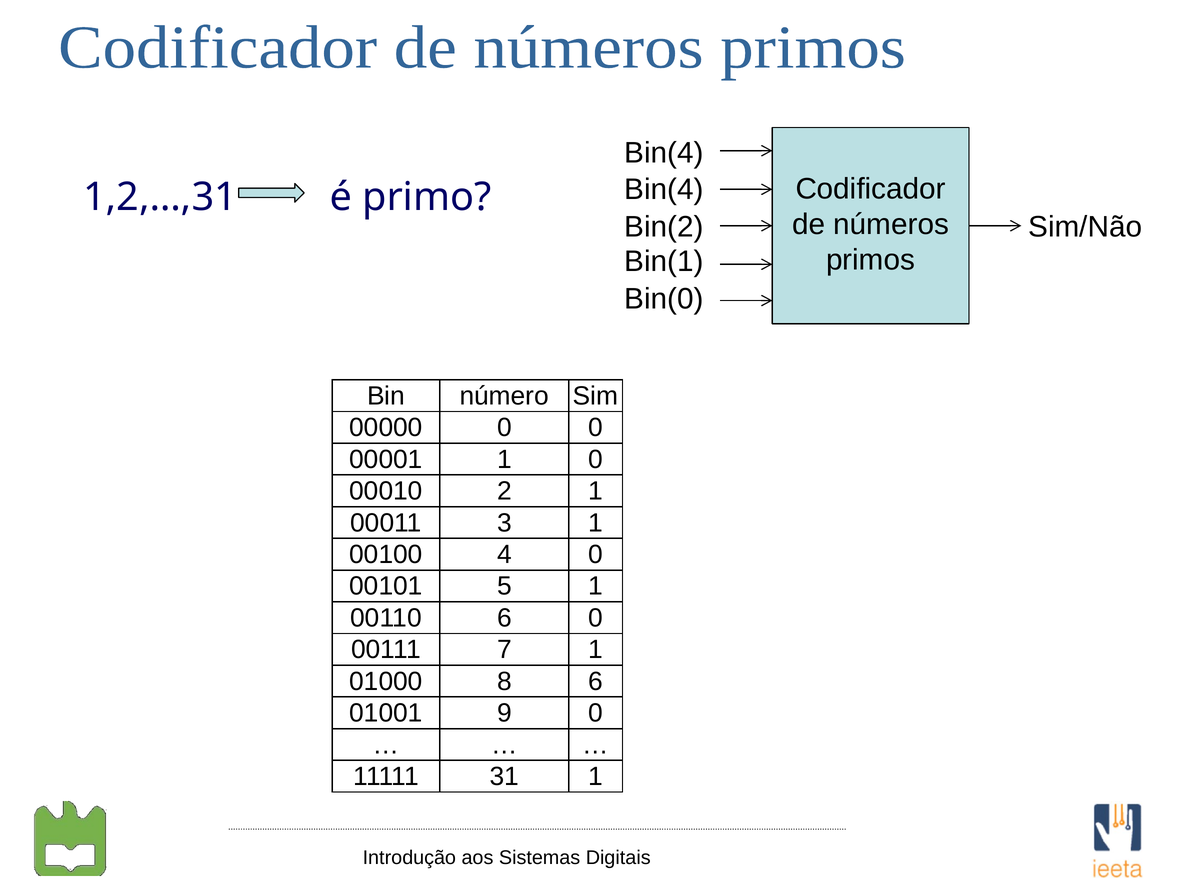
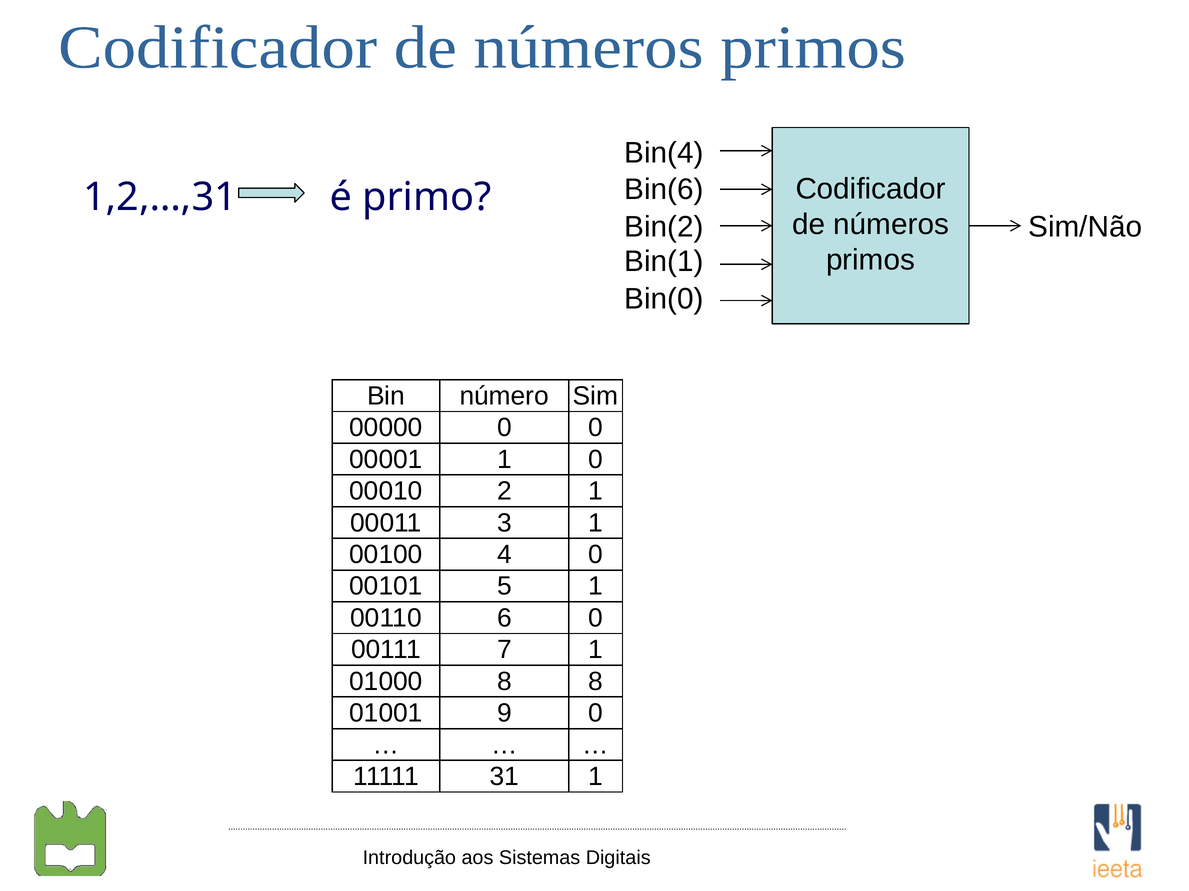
Bin(4: Bin(4 -> Bin(6 (664, 190)
8 6: 6 -> 8 (596, 682)
